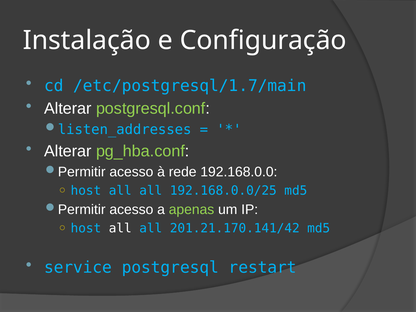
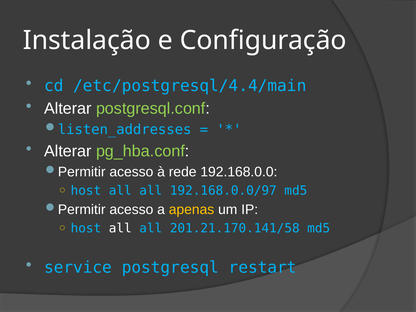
/etc/postgresql/1.7/main: /etc/postgresql/1.7/main -> /etc/postgresql/4.4/main (190, 86)
192.168.0.0/25: 192.168.0.0/25 -> 192.168.0.0/97 (223, 191)
apenas colour: light green -> yellow (192, 210)
201.21.170.141/42: 201.21.170.141/42 -> 201.21.170.141/58 (235, 228)
